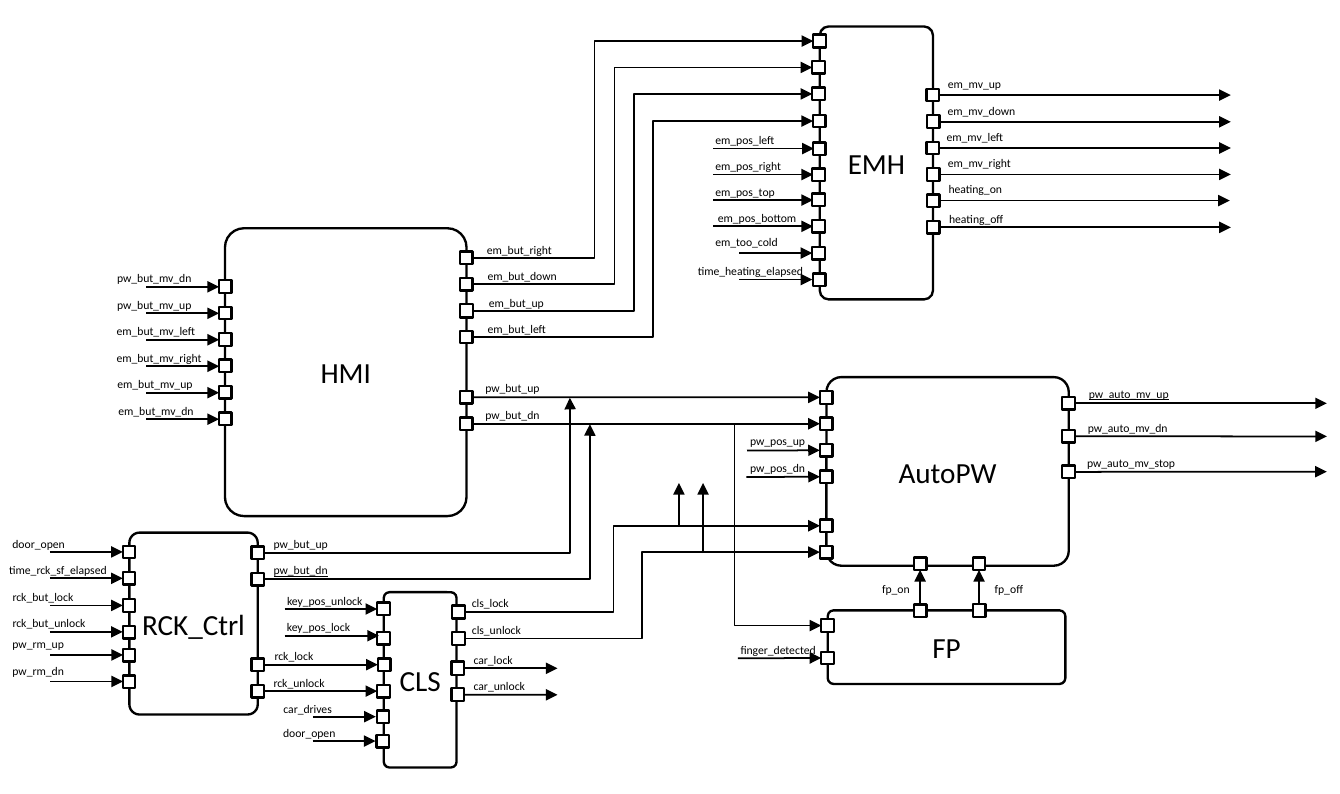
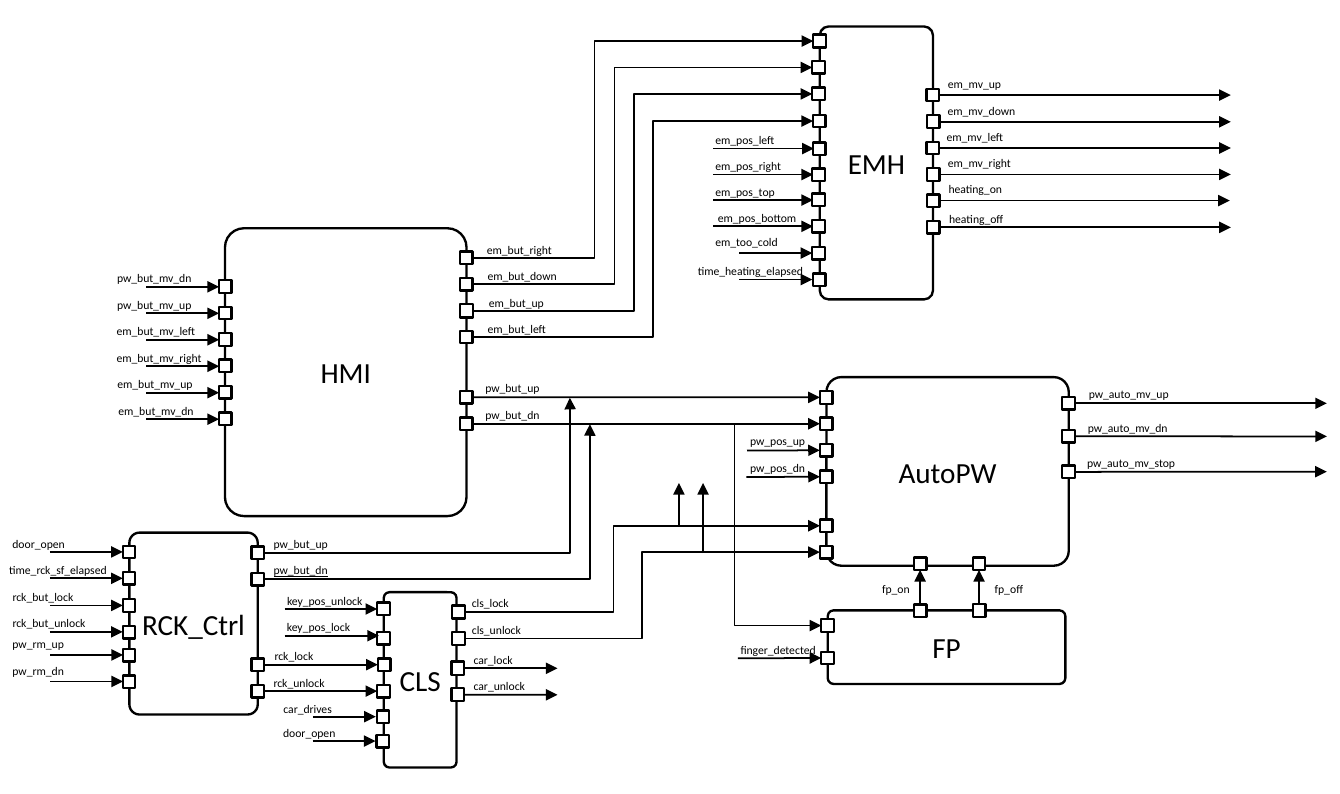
pw_auto_mv_up underline: present -> none (1129, 395)
